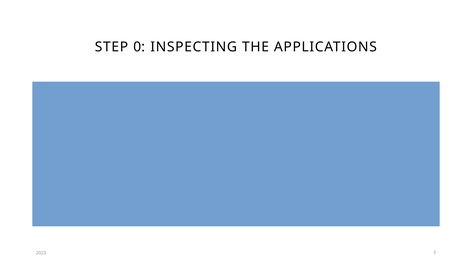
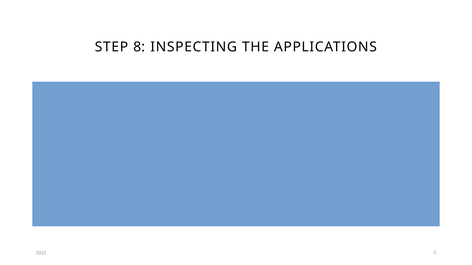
0: 0 -> 8 (139, 47)
